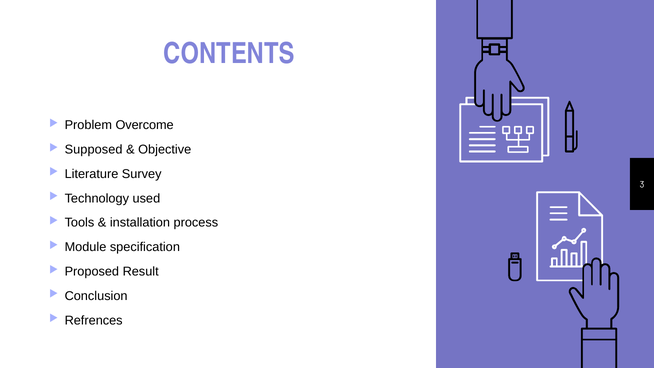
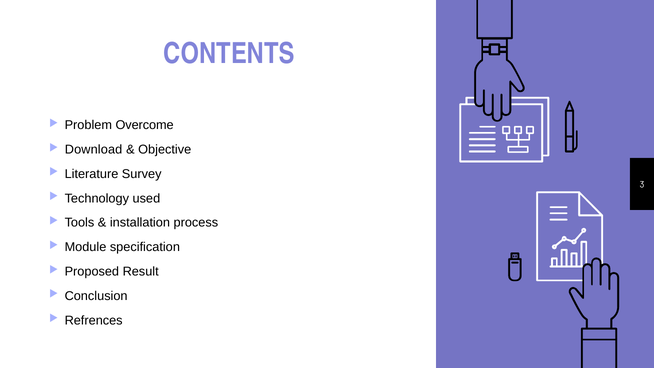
Supposed: Supposed -> Download (94, 150)
